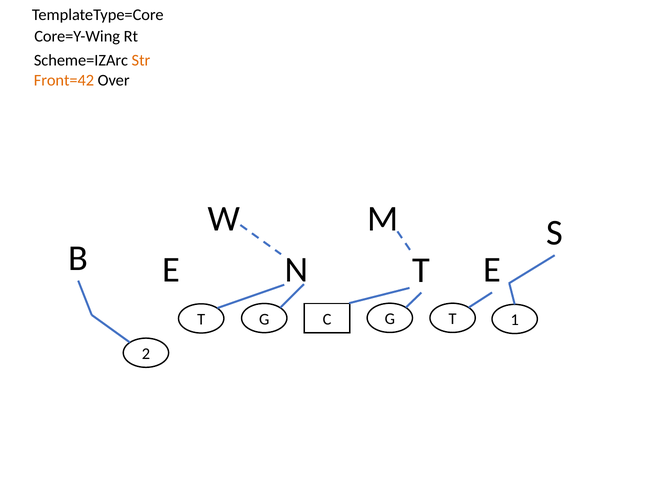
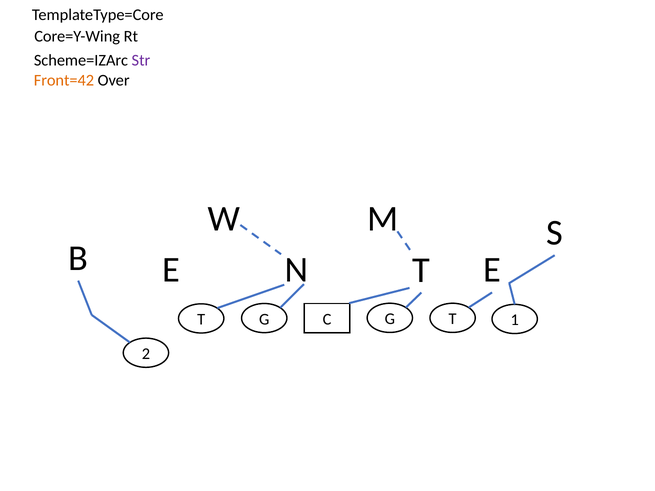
Str colour: orange -> purple (141, 60)
